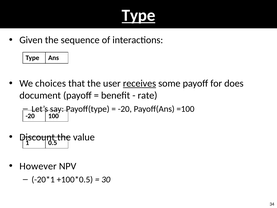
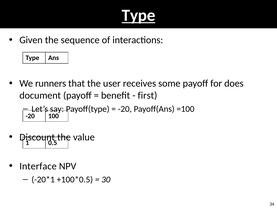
choices: choices -> runners (51, 83)
receives underline: present -> none (139, 83)
rate: rate -> first (147, 95)
However: However -> Interface (38, 166)
